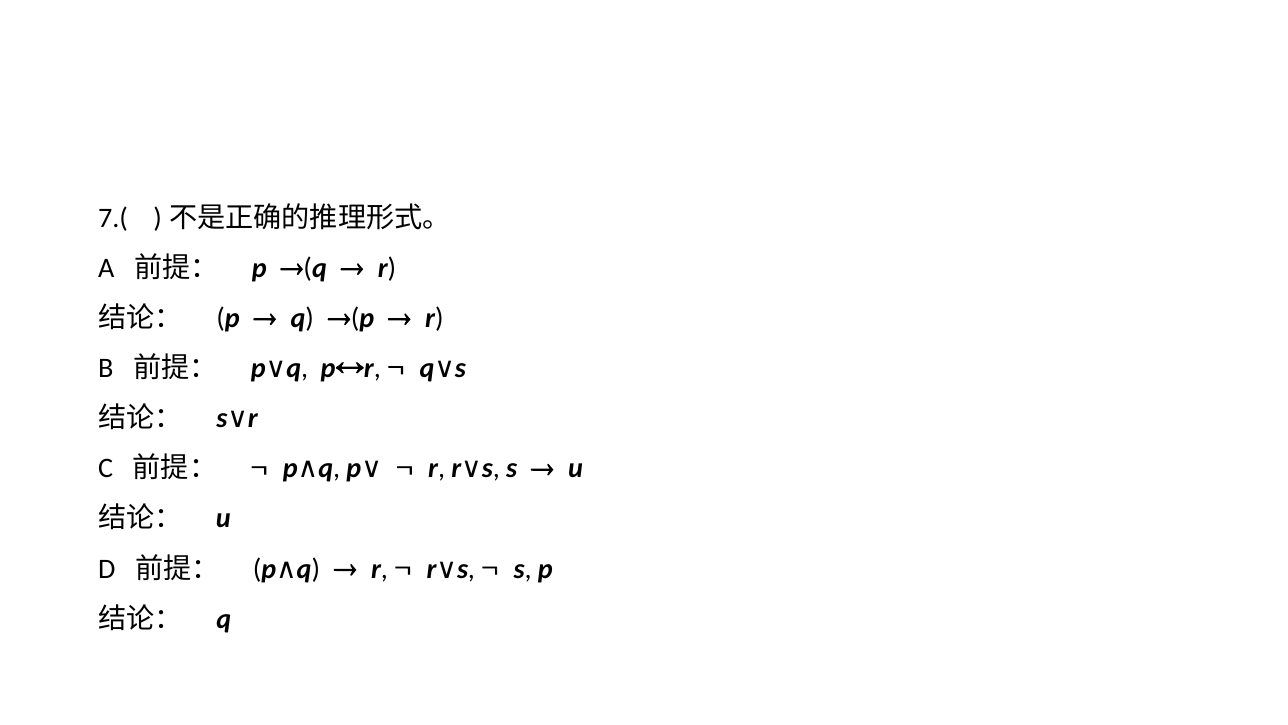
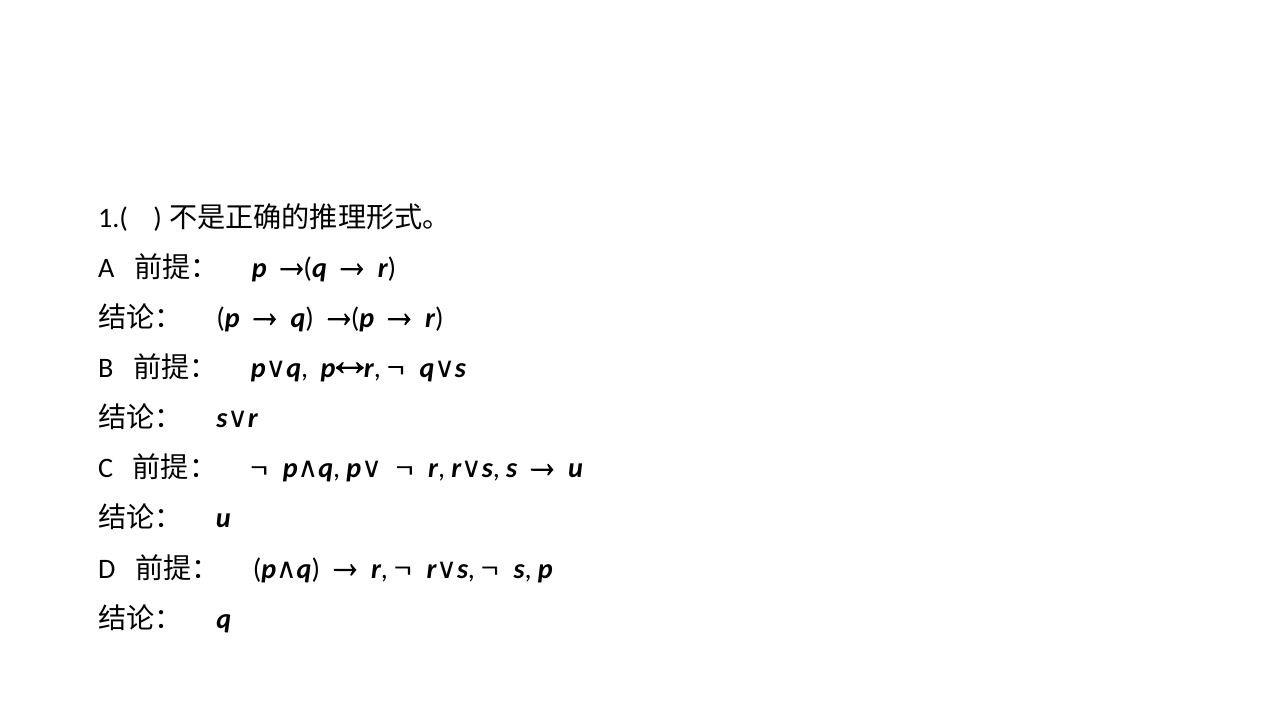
7.(: 7.( -> 1.( (113, 218)
